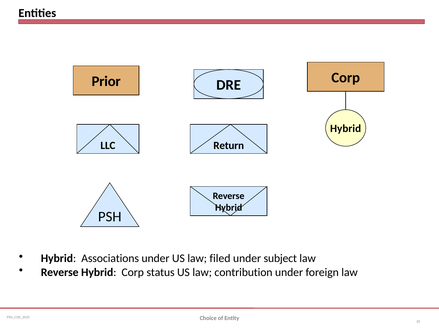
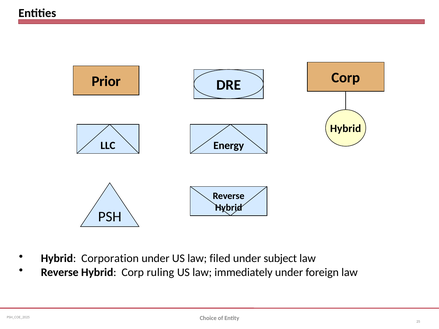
Return: Return -> Energy (229, 146)
Associations: Associations -> Corporation (110, 259)
status: status -> ruling (160, 273)
contribution: contribution -> immediately (243, 273)
